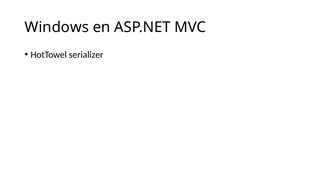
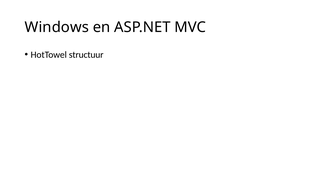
serializer: serializer -> structuur (86, 55)
